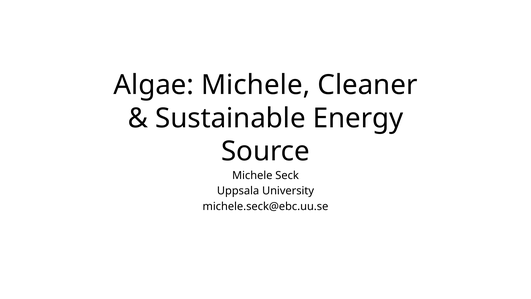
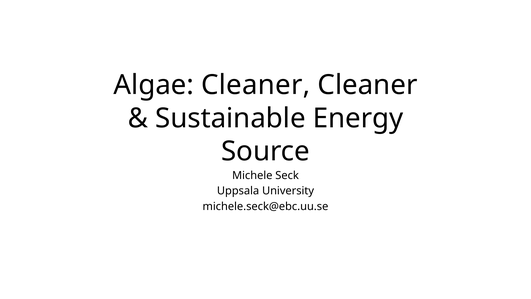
Algae Michele: Michele -> Cleaner (256, 85)
